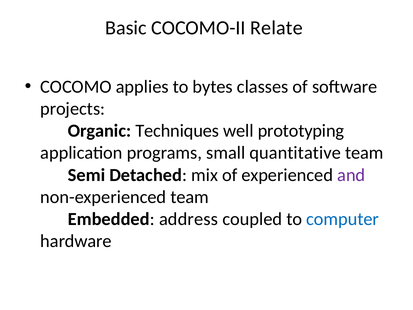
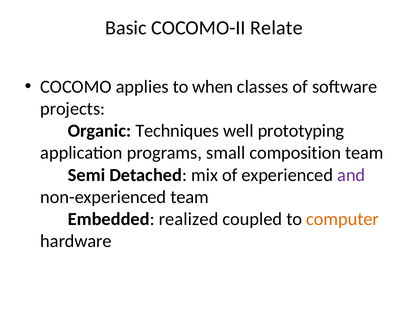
bytes: bytes -> when (213, 87)
quantitative: quantitative -> composition (295, 153)
address: address -> realized (189, 219)
computer colour: blue -> orange (343, 219)
